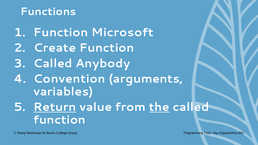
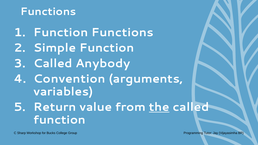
Function Microsoft: Microsoft -> Functions (122, 32)
Create: Create -> Simple (55, 48)
Return underline: present -> none (55, 107)
